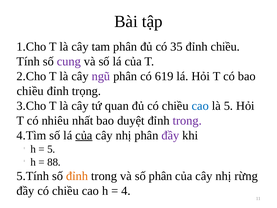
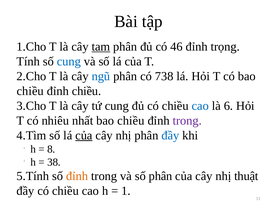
tam underline: none -> present (101, 47)
35: 35 -> 46 (176, 47)
đỉnh chiều: chiều -> trọng (225, 47)
cung colour: purple -> blue (69, 61)
ngũ colour: purple -> blue (101, 76)
619: 619 -> 738 (164, 76)
đỉnh trọng: trọng -> chiều (87, 91)
tứ quan: quan -> cung (117, 106)
là 5: 5 -> 6 (228, 106)
nhất bao duyệt: duyệt -> chiều (131, 120)
đầy colour: purple -> blue (170, 135)
5: 5 -> 8 (51, 149)
88: 88 -> 38 (54, 162)
rừng: rừng -> thuật (246, 176)
4: 4 -> 1 (126, 191)
